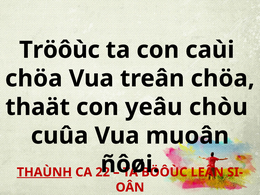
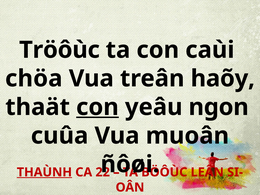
treân chöa: chöa -> haõy (223, 79)
con underline: none -> present (97, 107)
chòu: chòu -> ngon (219, 107)
